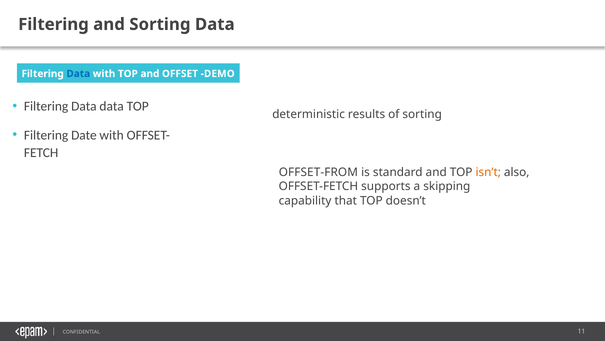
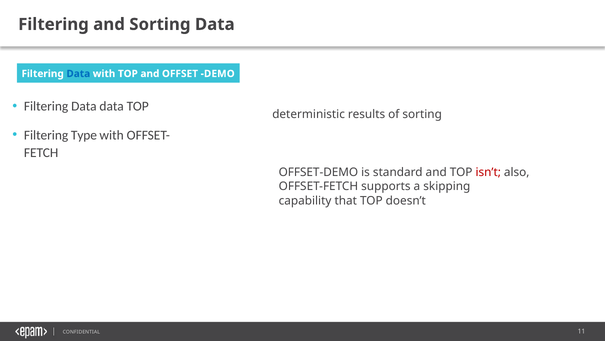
Date: Date -> Type (84, 135)
OFFSET-FROM: OFFSET-FROM -> OFFSET-DEMO (318, 172)
isn’t colour: orange -> red (488, 172)
